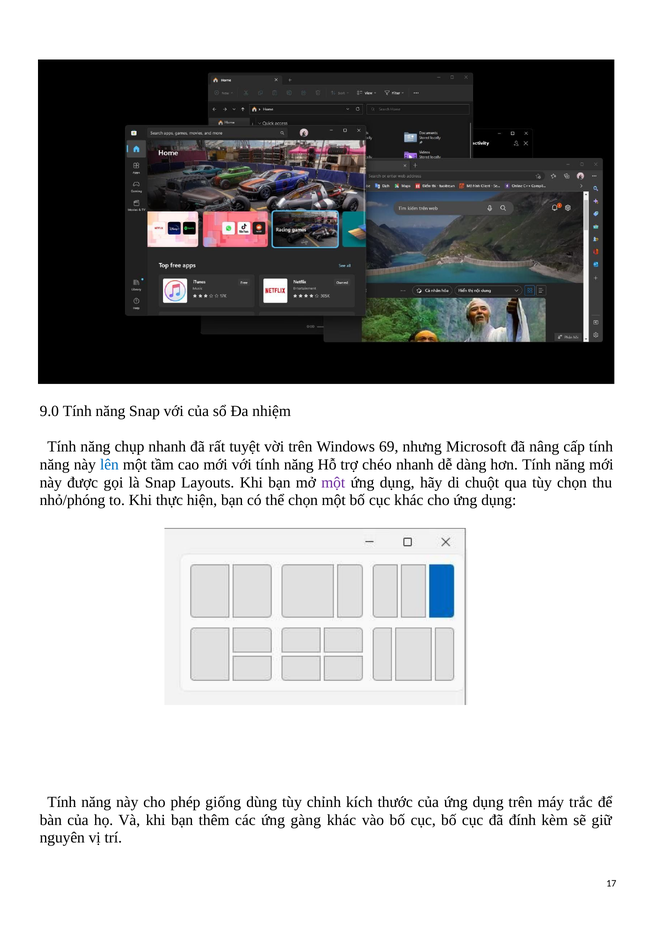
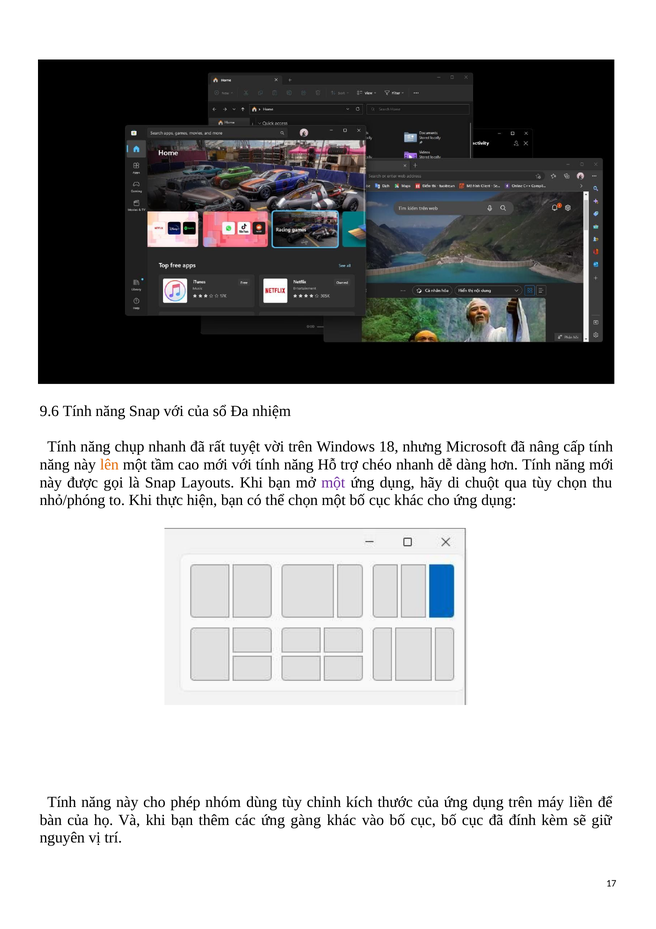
9.0: 9.0 -> 9.6 (49, 411)
69: 69 -> 18 (389, 447)
lên colour: blue -> orange (109, 464)
giống: giống -> nhóm (223, 802)
trắc: trắc -> liền (581, 802)
